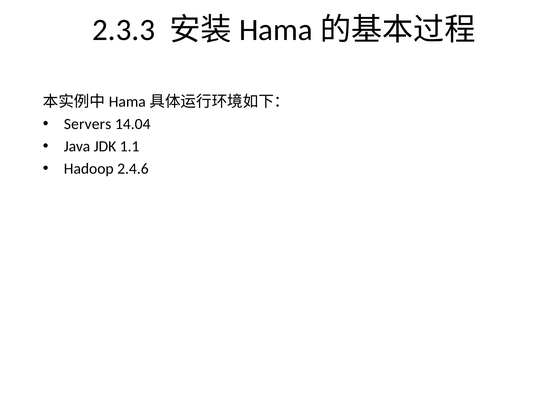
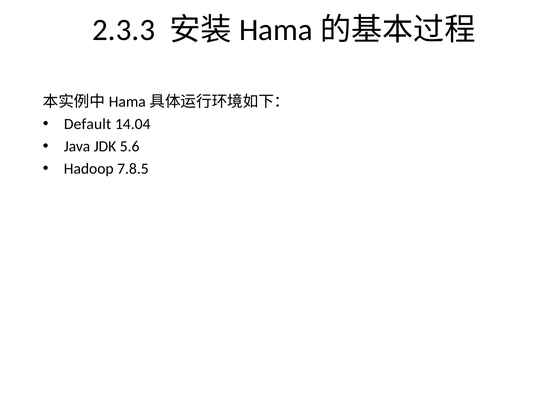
Servers: Servers -> Default (88, 124)
1.1: 1.1 -> 5.6 (130, 146)
2.4.6: 2.4.6 -> 7.8.5 (133, 169)
